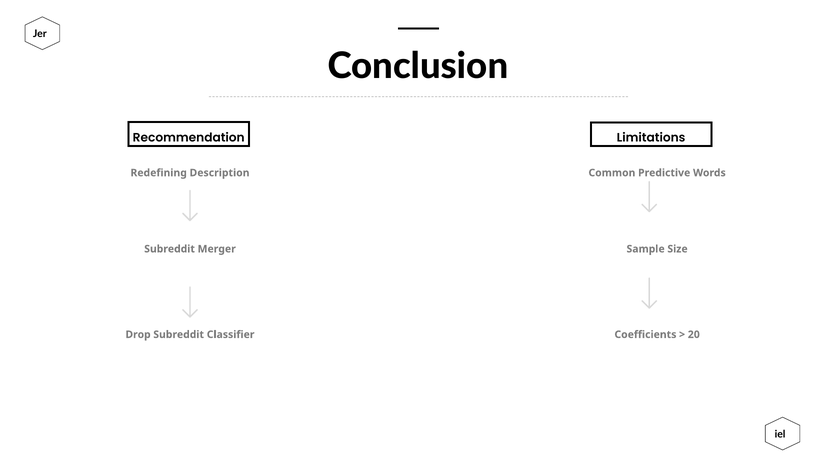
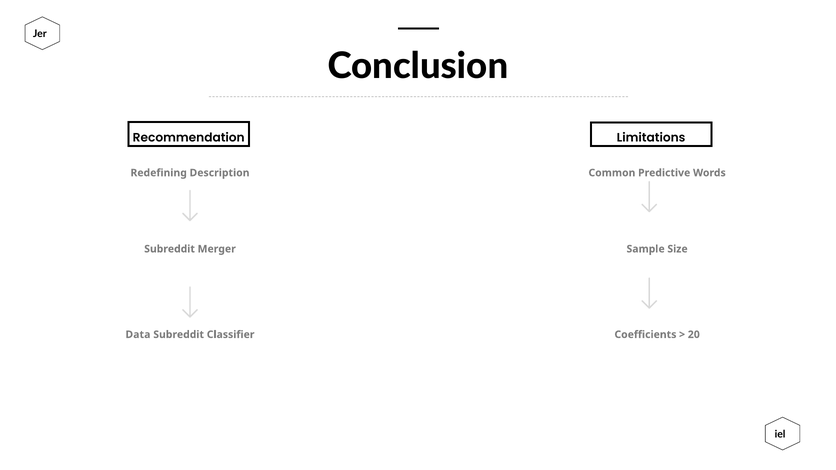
Drop: Drop -> Data (138, 335)
